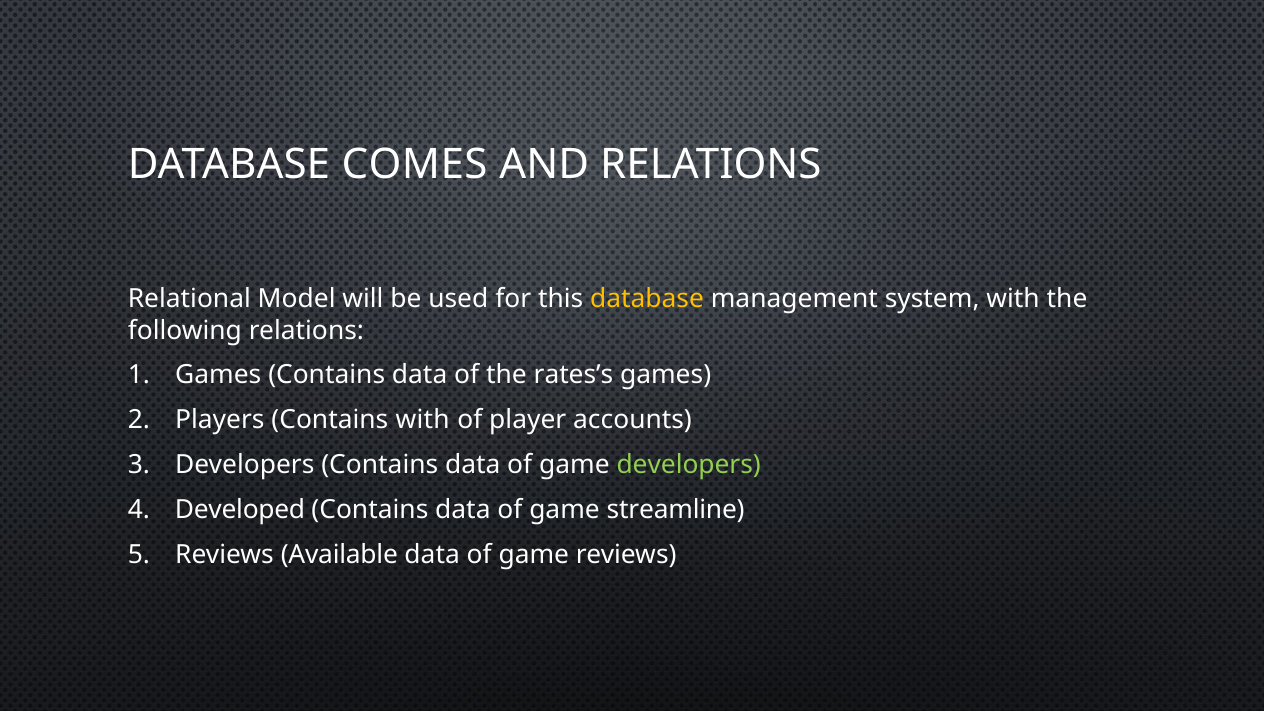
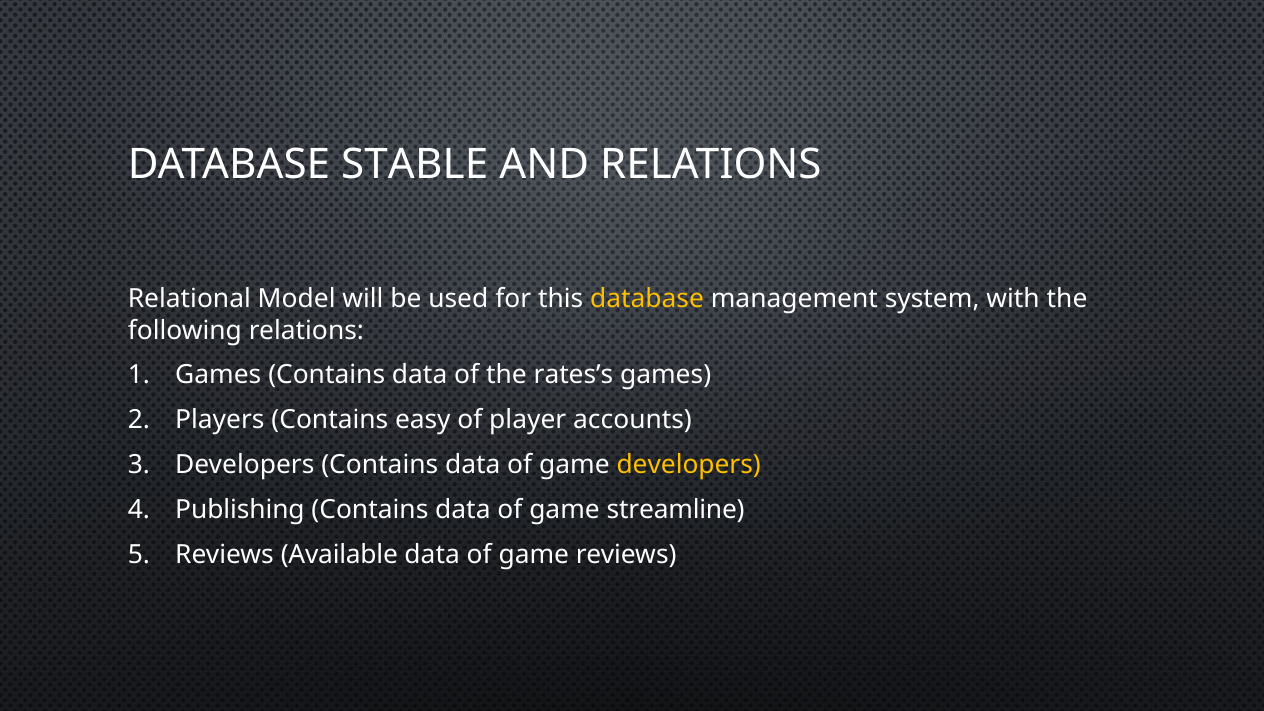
COMES: COMES -> STABLE (415, 165)
Contains with: with -> easy (423, 420)
developers colour: light green -> yellow (689, 465)
Developed: Developed -> Publishing (240, 510)
